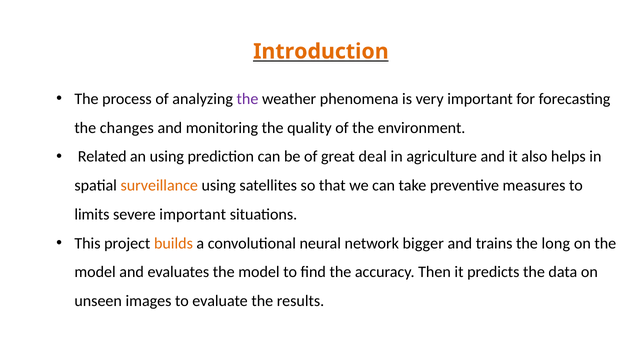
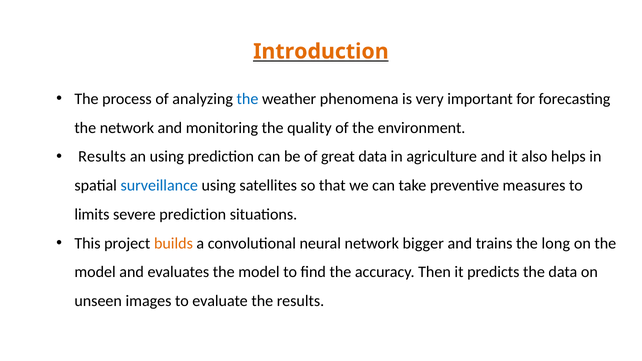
the colour: purple -> blue (247, 99)
the changes: changes -> network (127, 128)
Related: Related -> Results (102, 157)
great deal: deal -> data (373, 157)
surveillance colour: orange -> blue (159, 186)
severe important: important -> prediction (193, 214)
